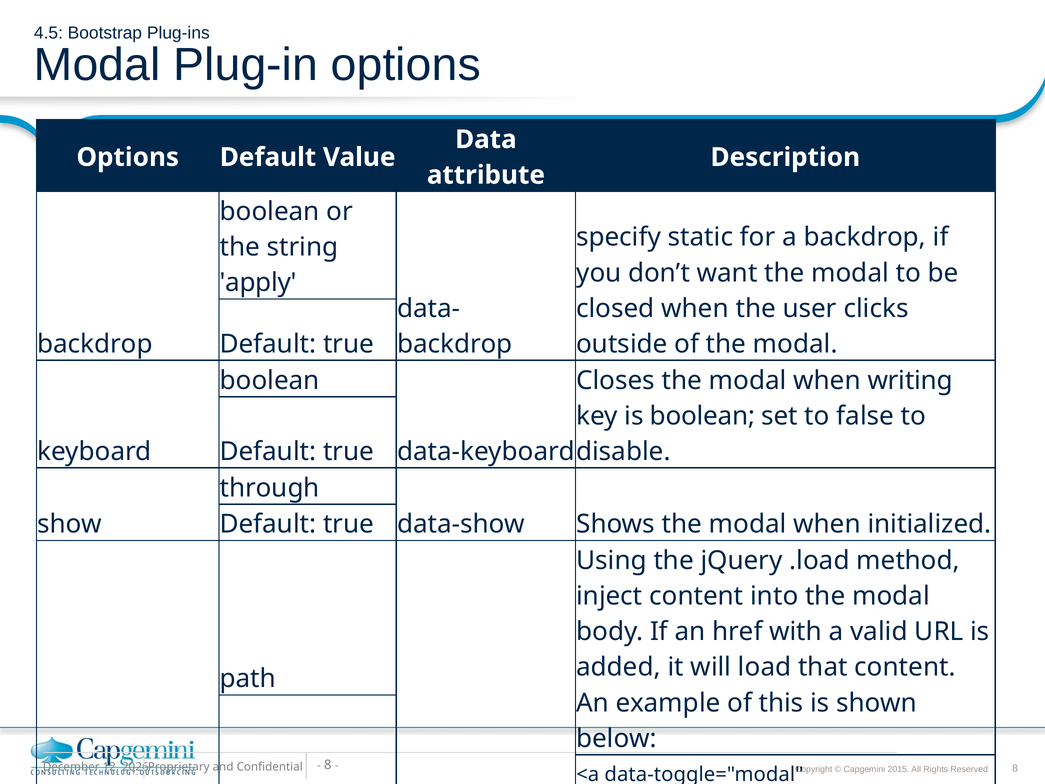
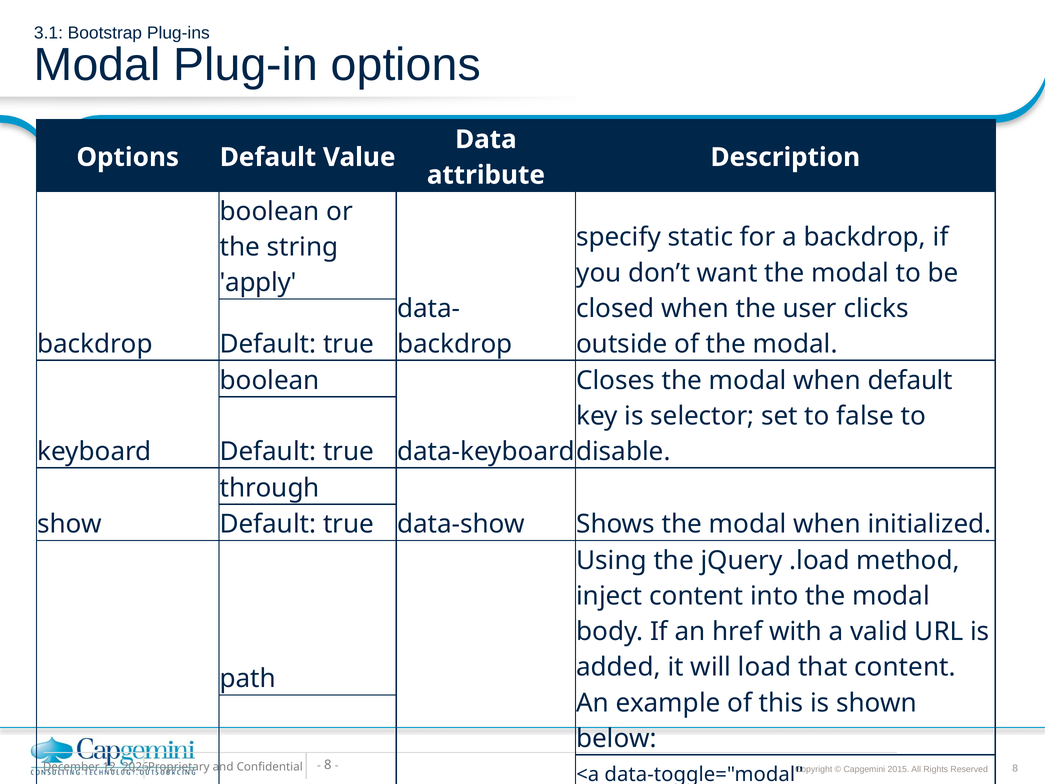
4.5: 4.5 -> 3.1 (48, 33)
when writing: writing -> default (910, 380)
is boolean: boolean -> selector (702, 416)
